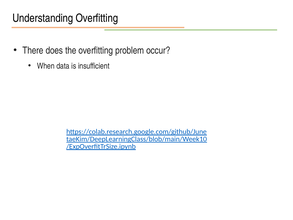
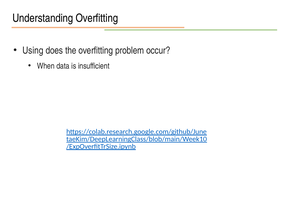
There: There -> Using (33, 50)
